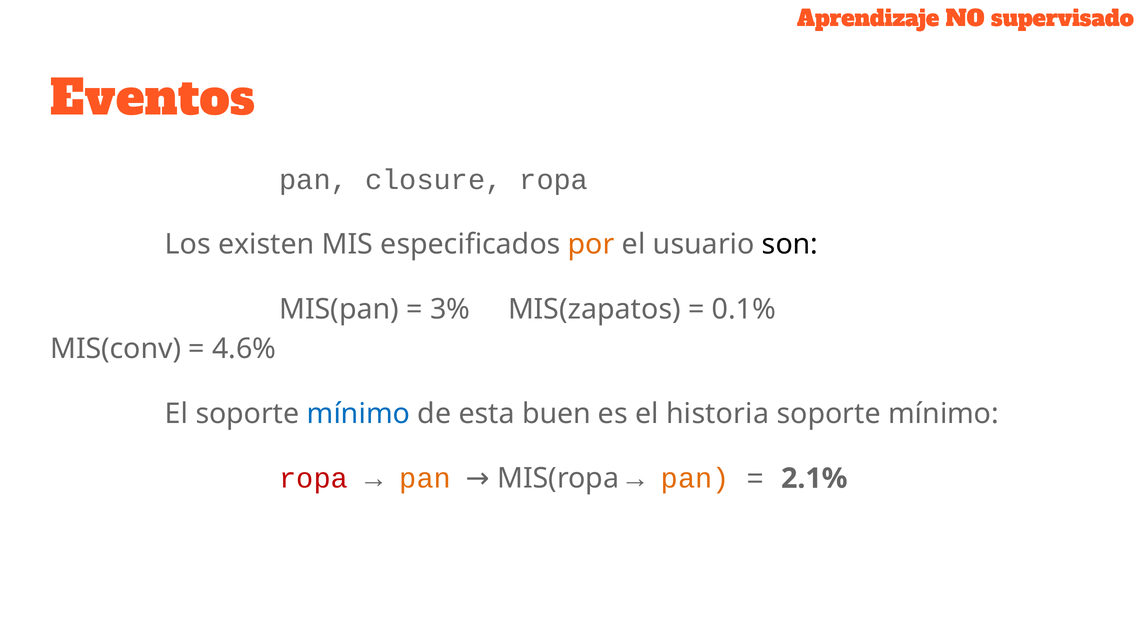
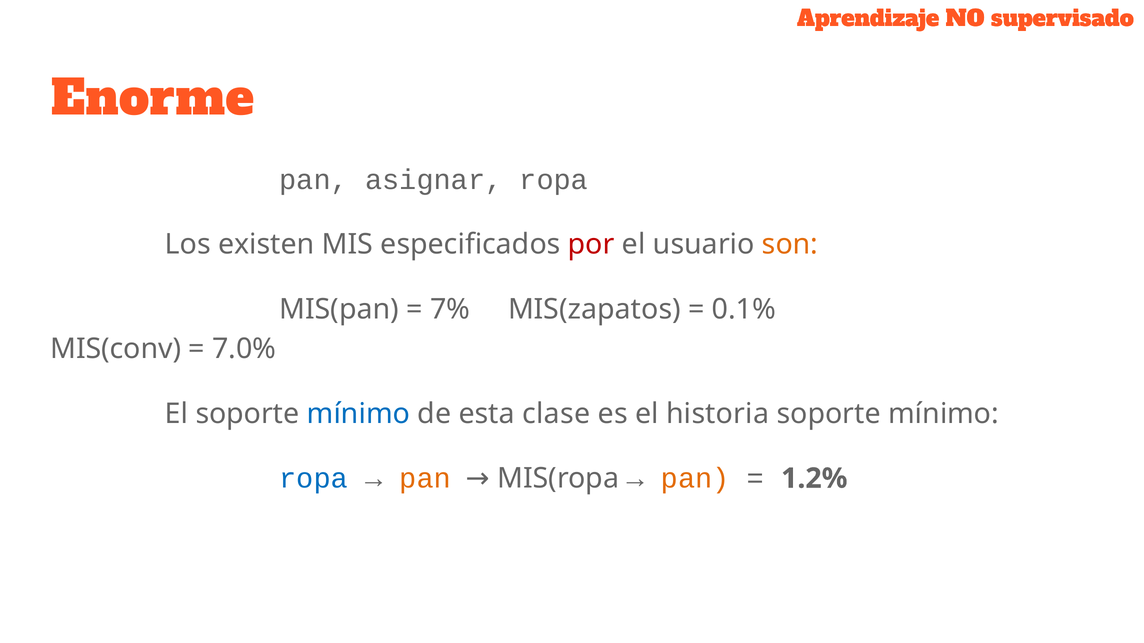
Eventos: Eventos -> Enorme (153, 99)
closure: closure -> asignar (434, 180)
por colour: orange -> red (591, 245)
son colour: black -> orange (790, 245)
3%: 3% -> 7% (450, 310)
4.6%: 4.6% -> 7.0% (244, 349)
buen: buen -> clase (556, 414)
2.1%: 2.1% -> 1.2% (814, 479)
ropa colour: red -> blue (314, 479)
